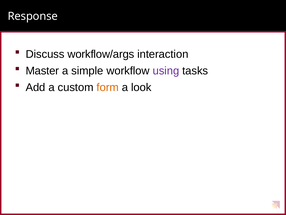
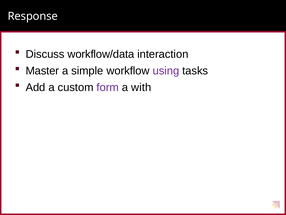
workflow/args: workflow/args -> workflow/data (101, 54)
form colour: orange -> purple (108, 87)
look: look -> with (141, 87)
